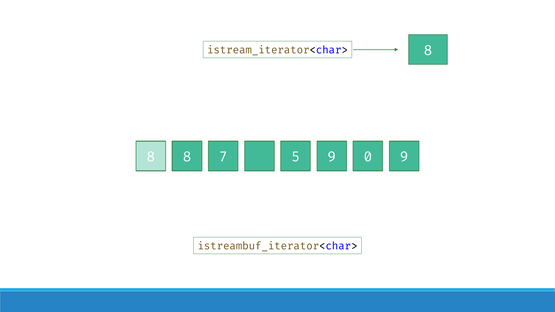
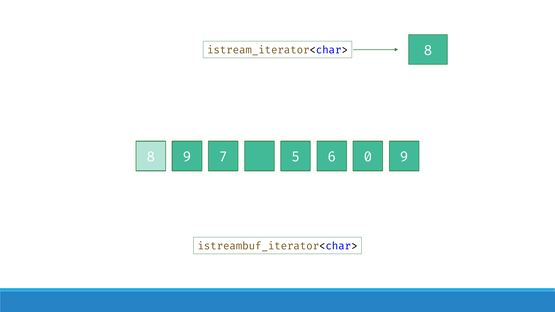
8 8: 8 -> 9 (187, 157)
5 9: 9 -> 6 (332, 157)
